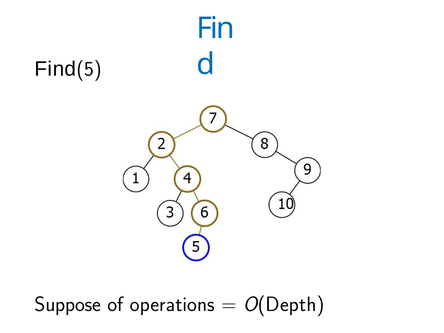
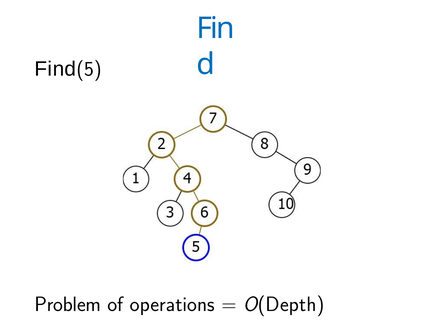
Suppose: Suppose -> Problem (68, 304)
